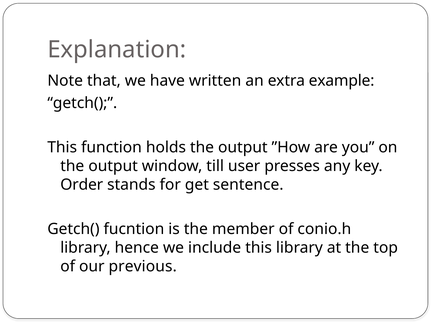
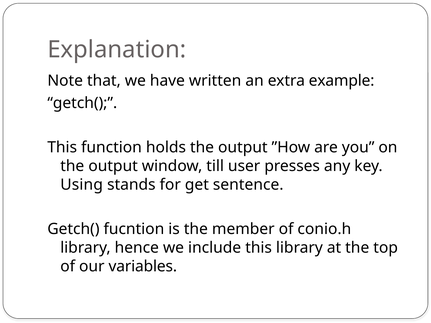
Order: Order -> Using (82, 185)
previous: previous -> variables (143, 267)
